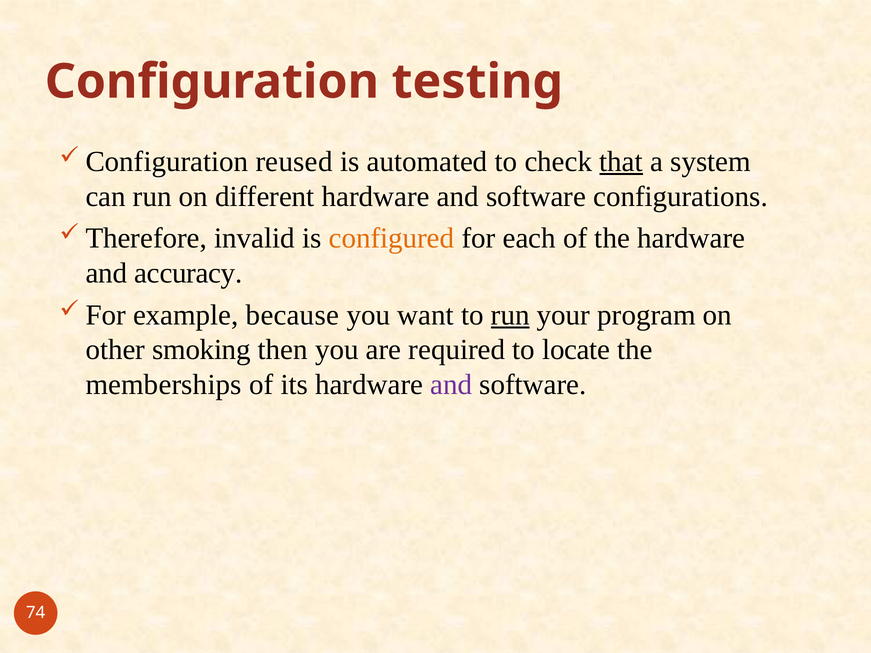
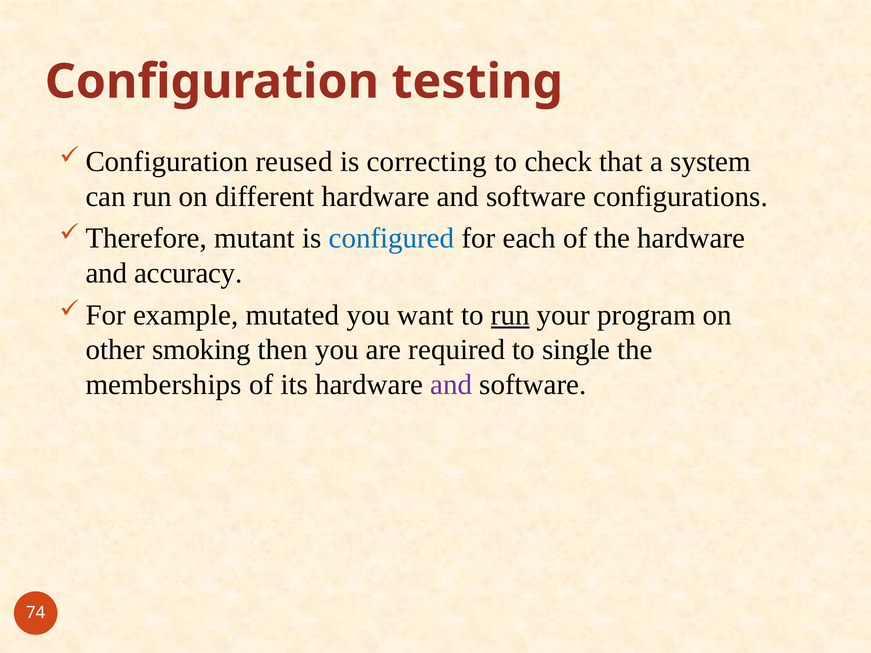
automated: automated -> correcting (427, 162)
that underline: present -> none (621, 162)
invalid: invalid -> mutant (255, 238)
configured colour: orange -> blue (392, 238)
because: because -> mutated (293, 315)
locate: locate -> single (576, 350)
